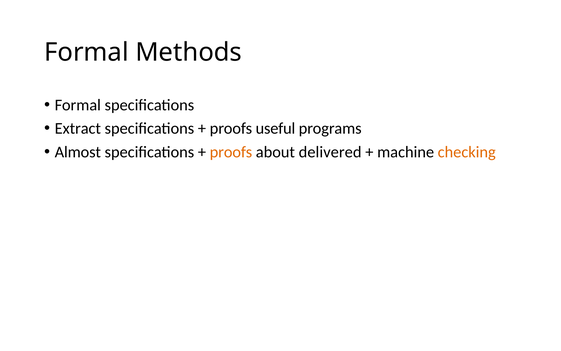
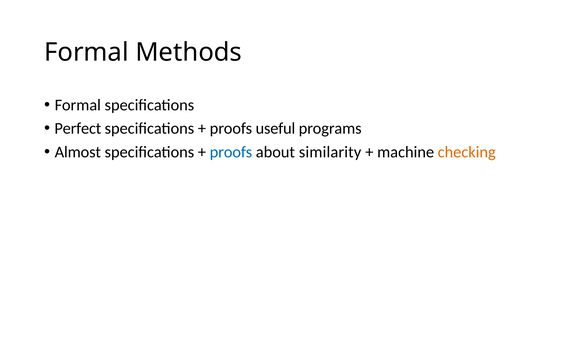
Extract: Extract -> Perfect (78, 128)
proofs colour: orange -> blue (231, 152)
delivered: delivered -> similarity (330, 152)
